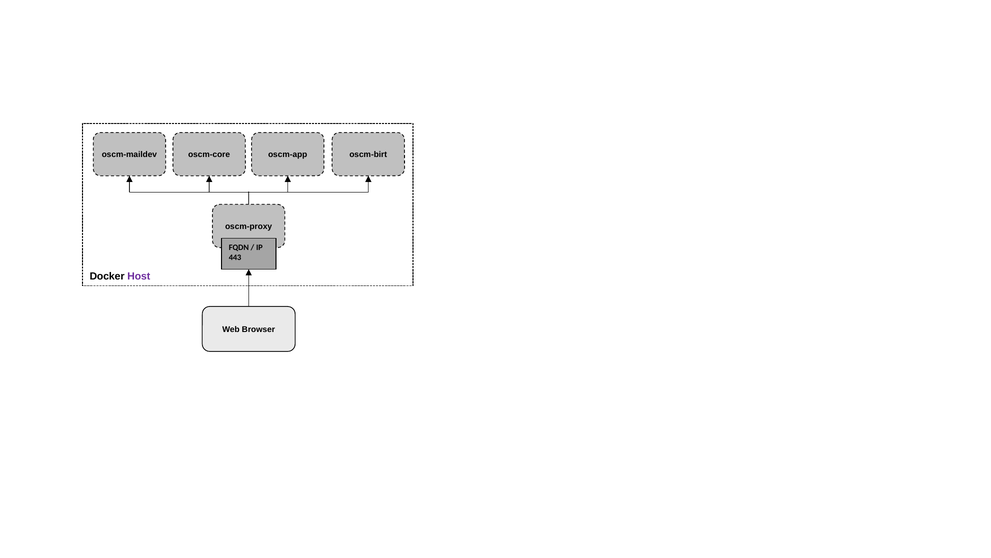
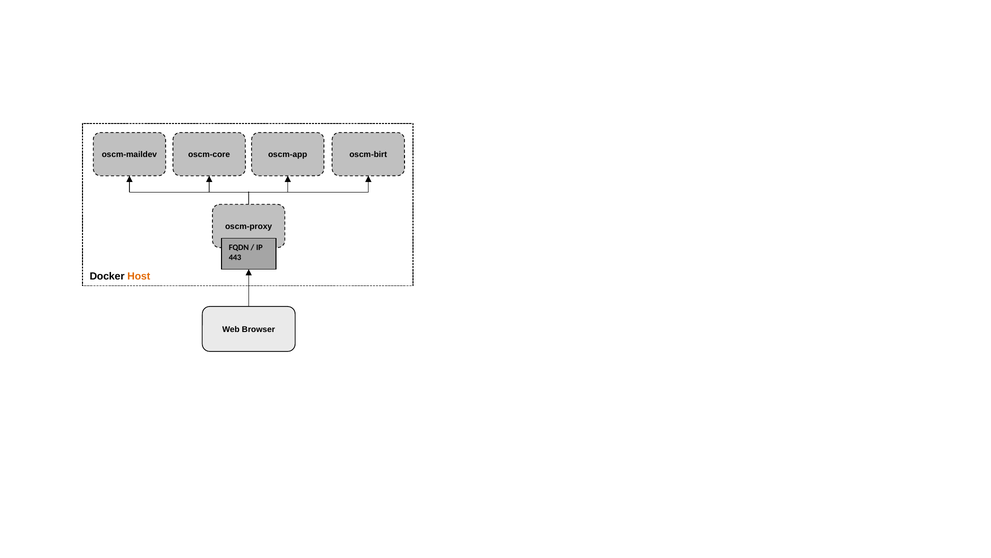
Host colour: purple -> orange (139, 276)
